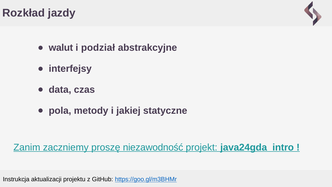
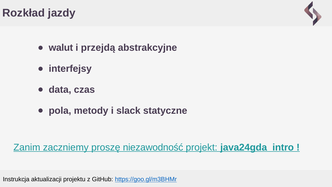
podział: podział -> przejdą (98, 48)
jakiej: jakiej -> slack (128, 110)
